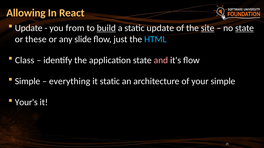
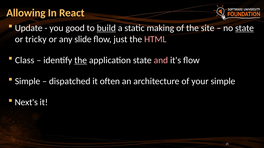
from: from -> good (75, 28)
static update: update -> making (160, 28)
site underline: present -> none (208, 28)
these: these -> tricky (36, 39)
HTML colour: light blue -> pink (155, 39)
the underline: none -> present (81, 60)
everything: everything -> dispatched (70, 82)
it static: static -> often (110, 82)
Your's: Your's -> Next's (26, 103)
